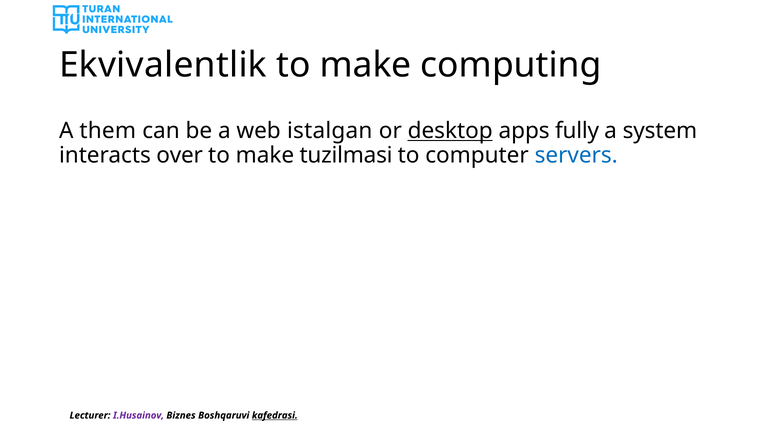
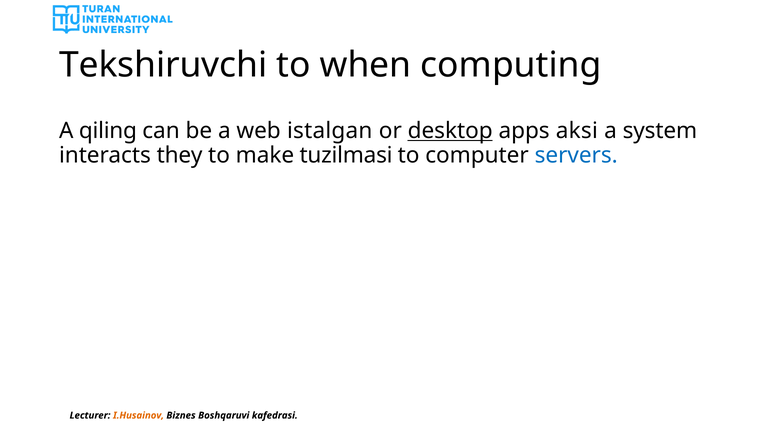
Ekvivalentlik: Ekvivalentlik -> Tekshiruvchi (163, 65)
make: make -> when (366, 65)
them: them -> qiling (108, 131)
fully: fully -> aksi (577, 131)
over: over -> they (180, 155)
I.Husainov colour: purple -> orange (139, 416)
kafedrasi underline: present -> none (275, 416)
